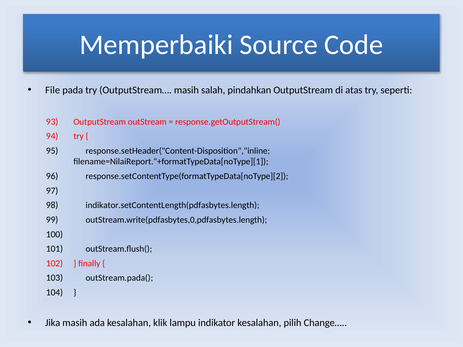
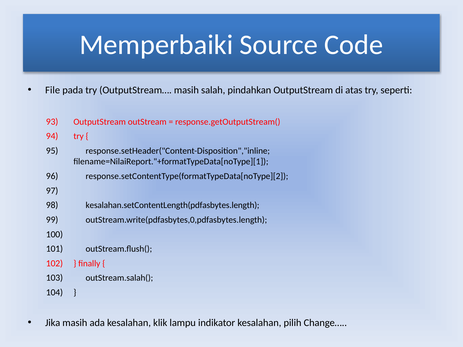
indikator.setContentLength(pdfasbytes.length: indikator.setContentLength(pdfasbytes.length -> kesalahan.setContentLength(pdfasbytes.length (173, 205)
outStream.pada(: outStream.pada( -> outStream.salah( (119, 278)
